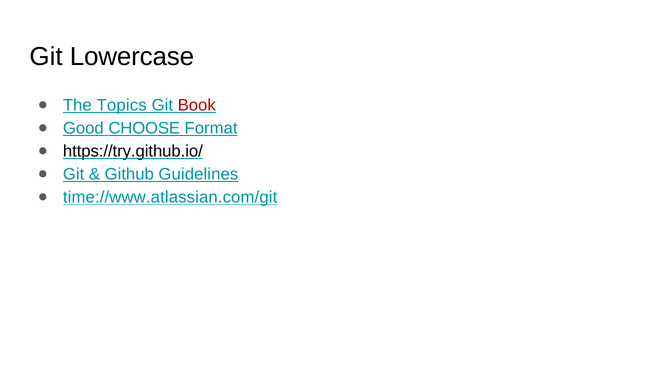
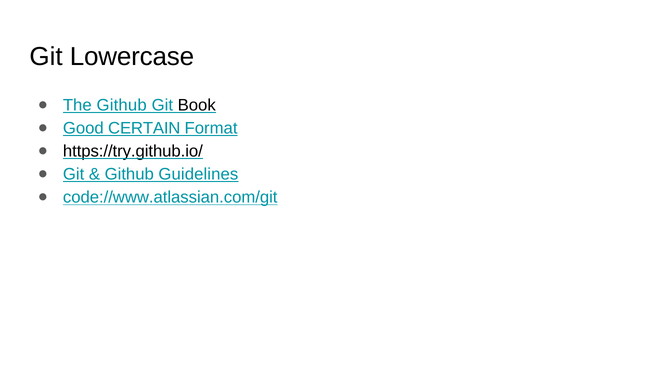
The Topics: Topics -> Github (122, 105)
Book colour: red -> black (197, 105)
CHOOSE: CHOOSE -> CERTAIN (144, 128)
time://www.atlassian.com/git: time://www.atlassian.com/git -> code://www.atlassian.com/git (170, 197)
